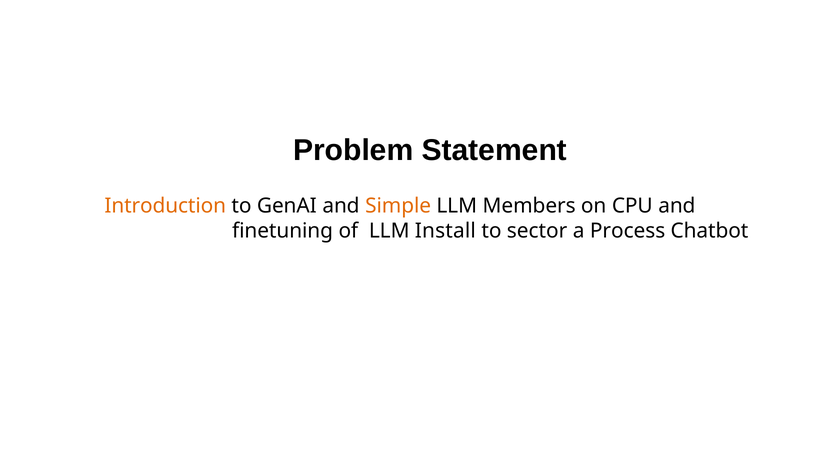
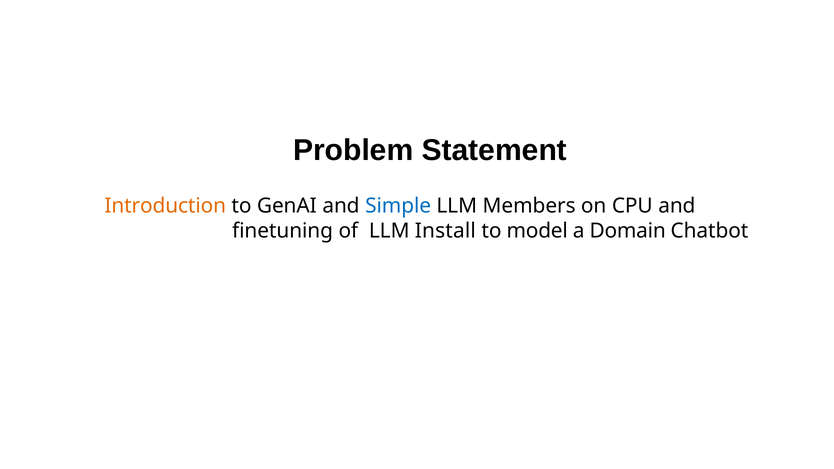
Simple colour: orange -> blue (398, 206)
sector: sector -> model (537, 231)
Process: Process -> Domain (628, 231)
